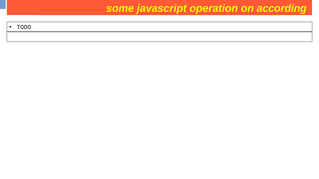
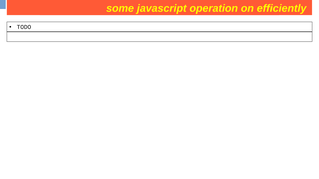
according: according -> efficiently (282, 8)
